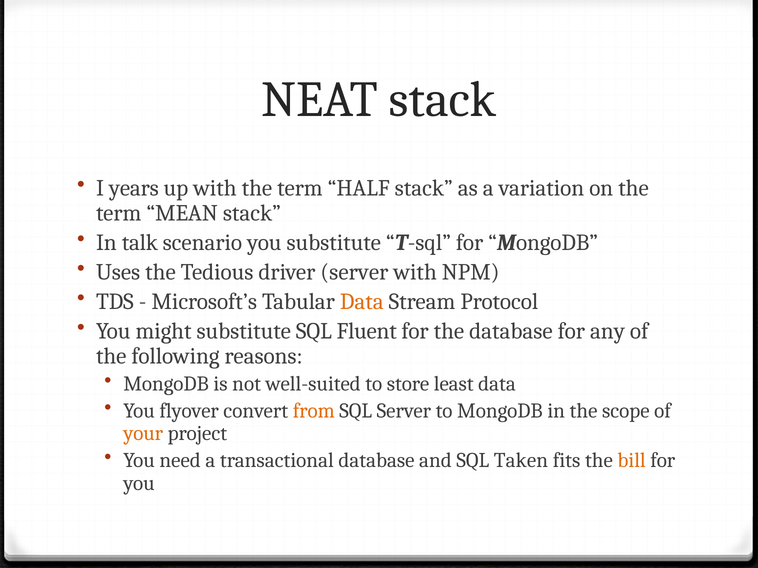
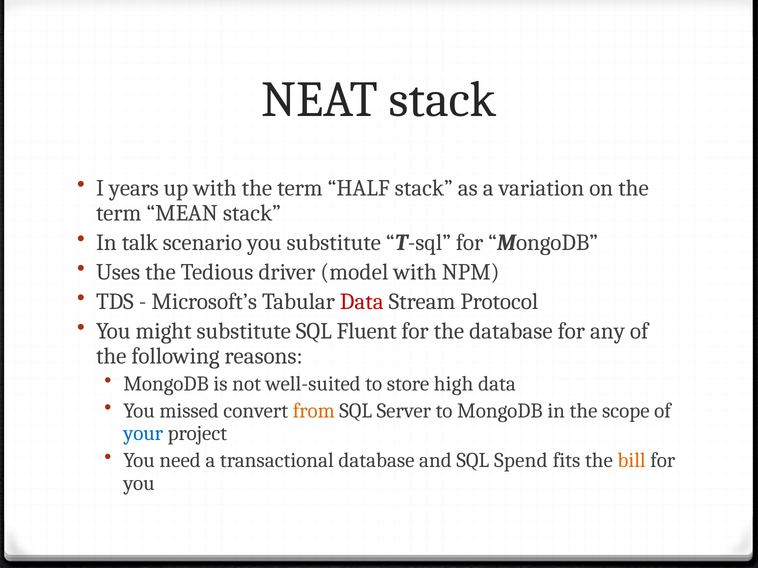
driver server: server -> model (354, 272)
Data colour: orange -> red (362, 302)
least: least -> high (454, 384)
flyover: flyover -> missed (189, 411)
your colour: orange -> blue (143, 434)
Taken: Taken -> Spend (521, 461)
